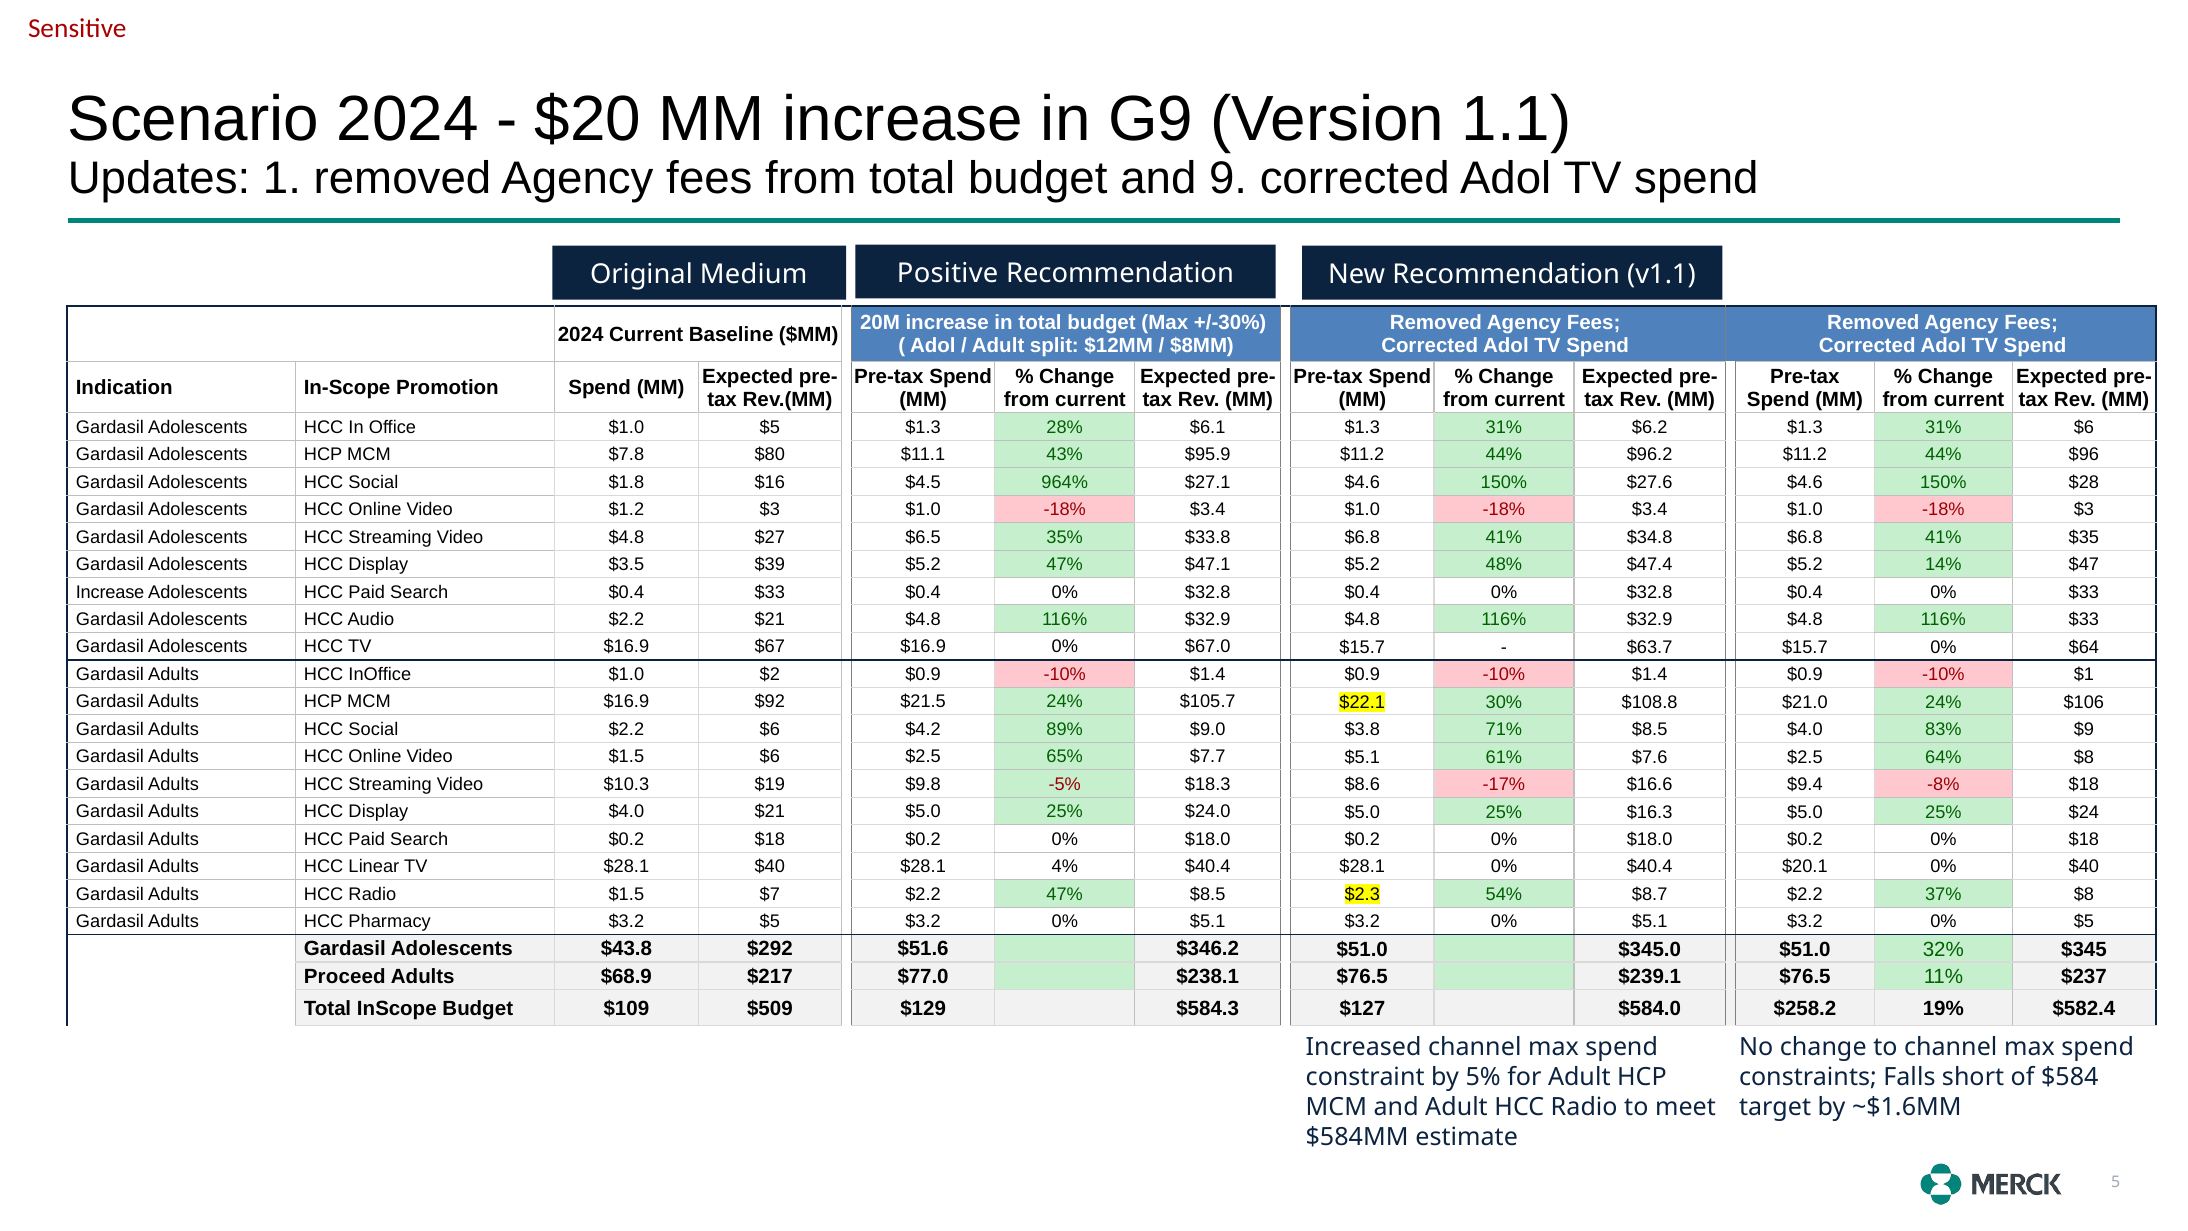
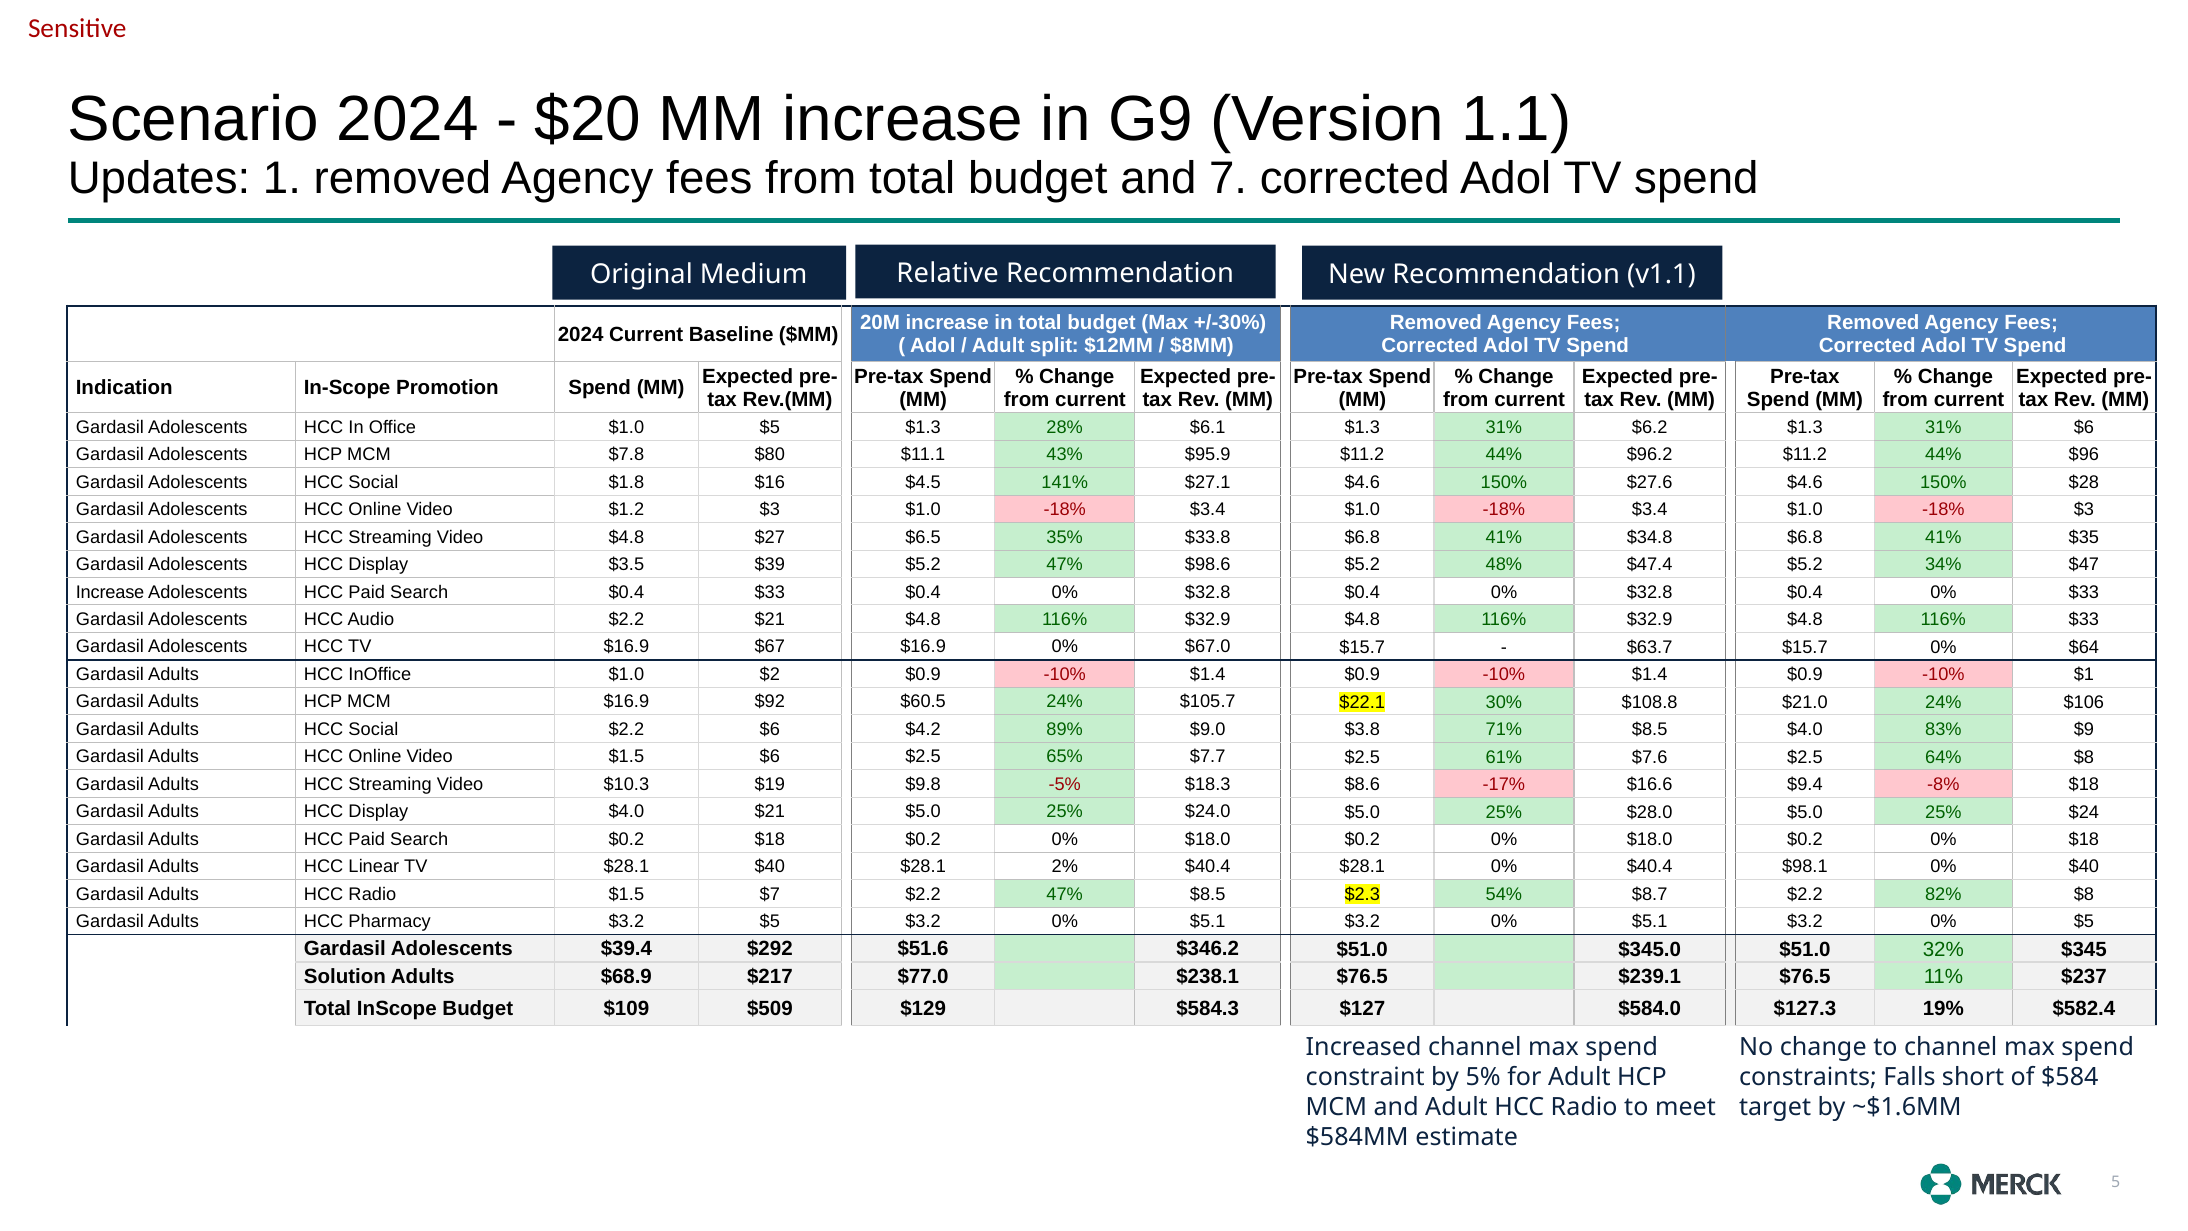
9: 9 -> 7 (1228, 178)
Positive: Positive -> Relative (948, 273)
964%: 964% -> 141% (1065, 482)
$47.1: $47.1 -> $98.6 (1208, 564)
14%: 14% -> 34% (1943, 565)
$21.5: $21.5 -> $60.5 (923, 702)
$7.7 $5.1: $5.1 -> $2.5 (1362, 757)
$16.3: $16.3 -> $28.0 (1650, 812)
4%: 4% -> 2% (1065, 866)
$20.1: $20.1 -> $98.1 (1805, 867)
37%: 37% -> 82% (1943, 894)
$43.8: $43.8 -> $39.4 (626, 949)
Proceed: Proceed -> Solution (345, 976)
$258.2: $258.2 -> $127.3 (1805, 1008)
